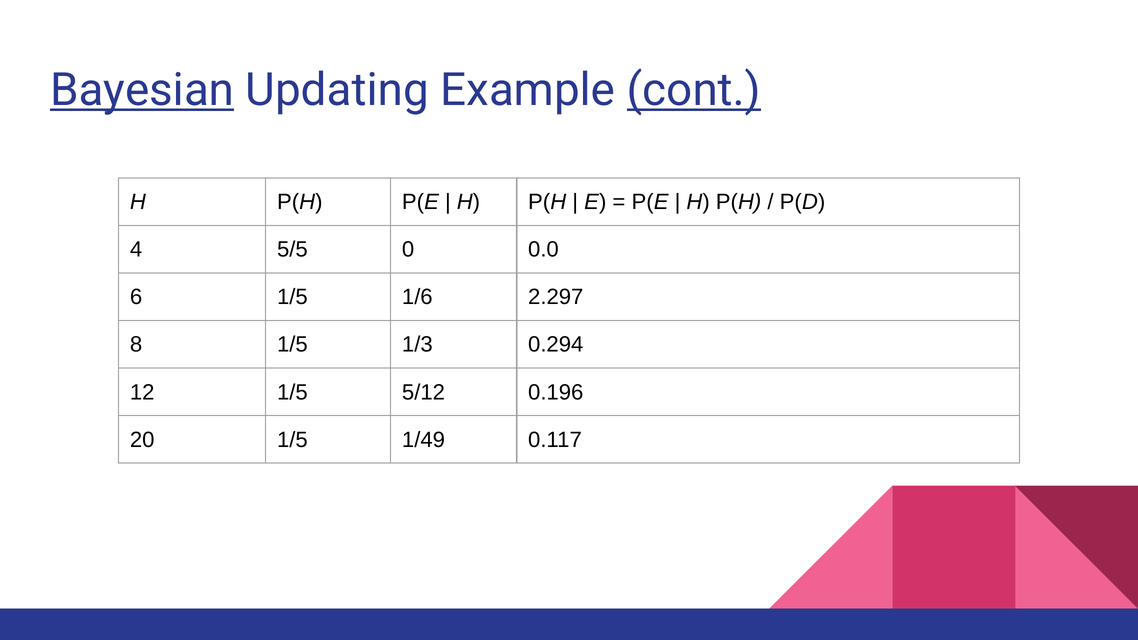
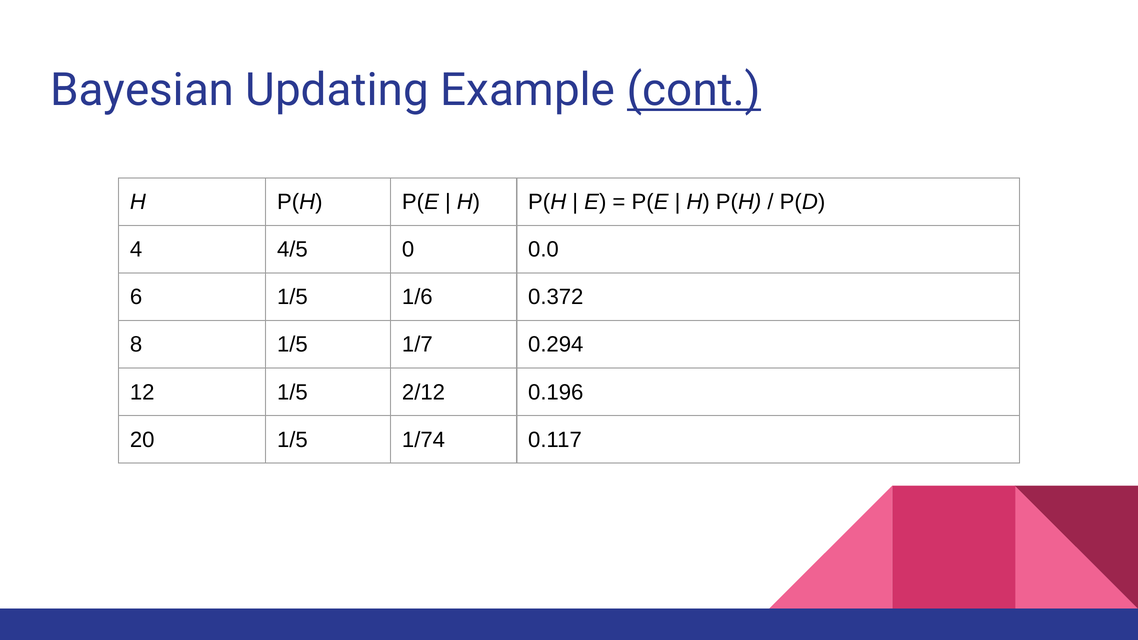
Bayesian underline: present -> none (142, 90)
5/5: 5/5 -> 4/5 (292, 250)
2.297: 2.297 -> 0.372 (556, 297)
1/3: 1/3 -> 1/7 (417, 345)
5/12: 5/12 -> 2/12 (423, 392)
1/49: 1/49 -> 1/74 (423, 440)
